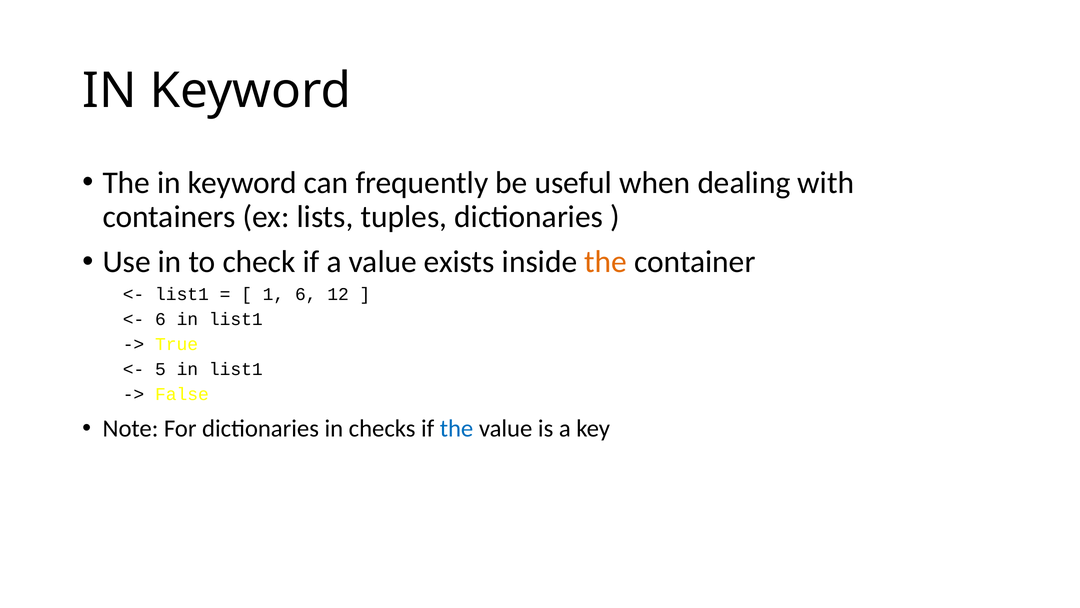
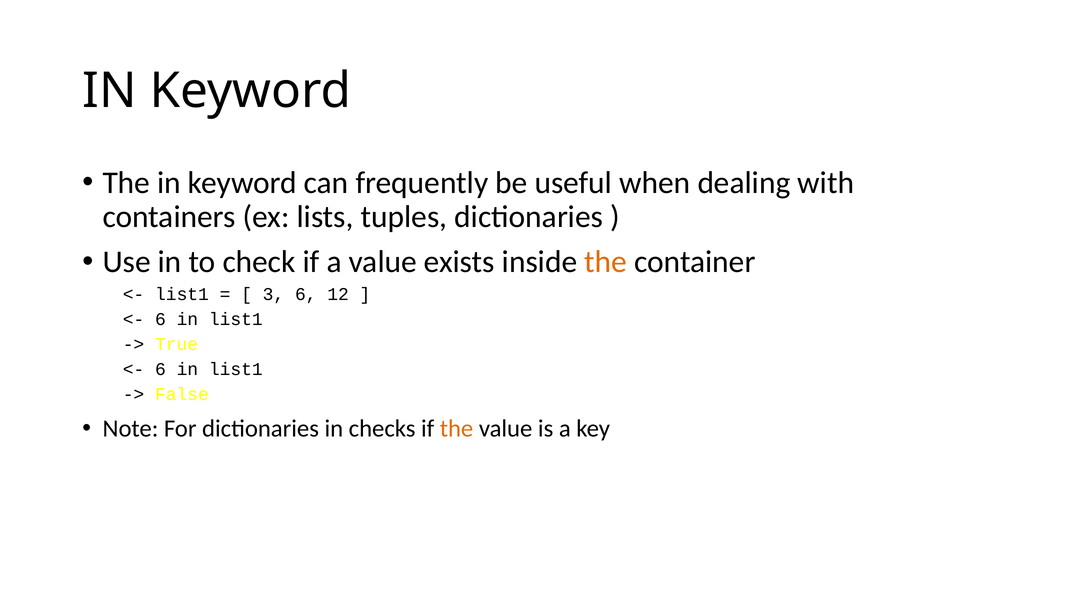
1: 1 -> 3 (273, 294)
5: 5 -> 6 (160, 369)
the colour: blue -> orange (457, 428)
